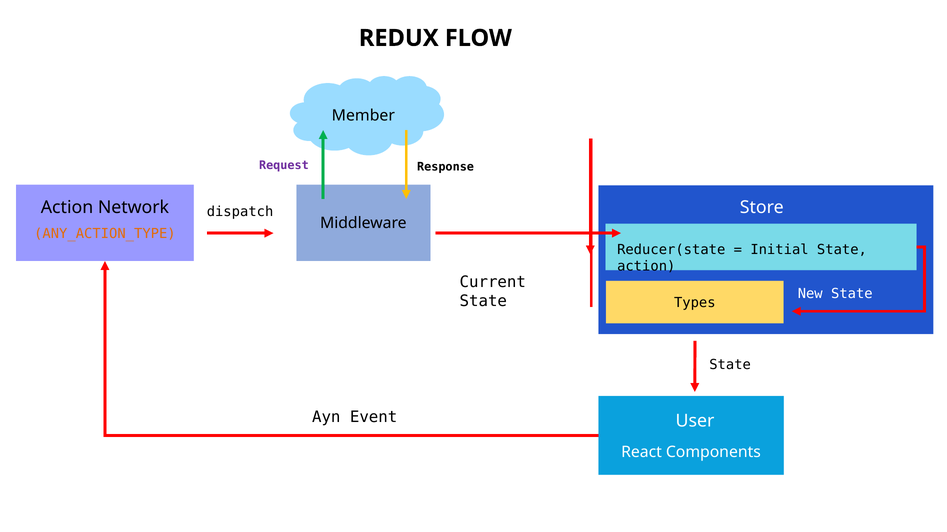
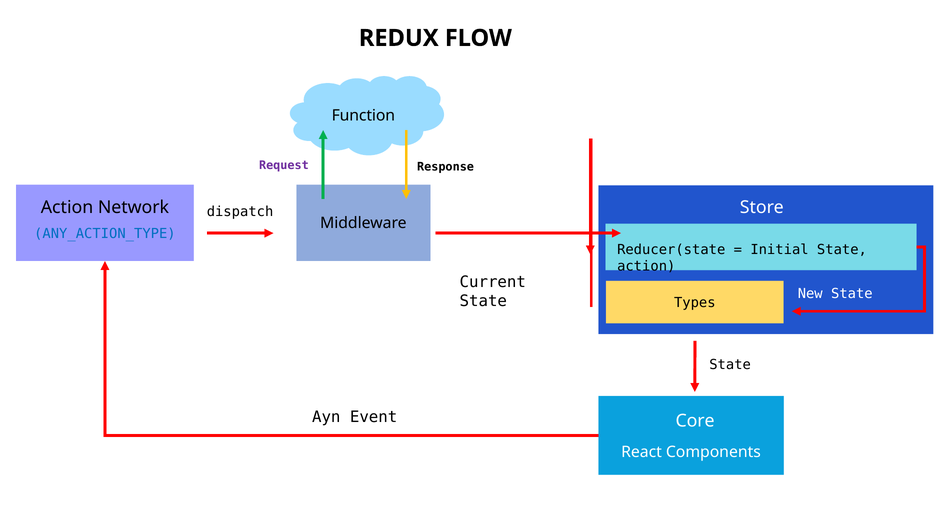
Member: Member -> Function (363, 116)
ANY_ACTION_TYPE colour: orange -> blue (105, 234)
User: User -> Core (695, 421)
